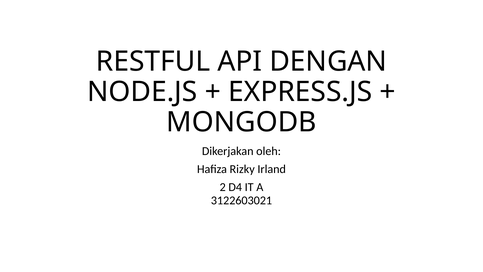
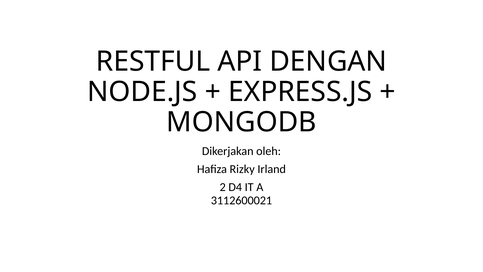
3122603021: 3122603021 -> 3112600021 (241, 200)
